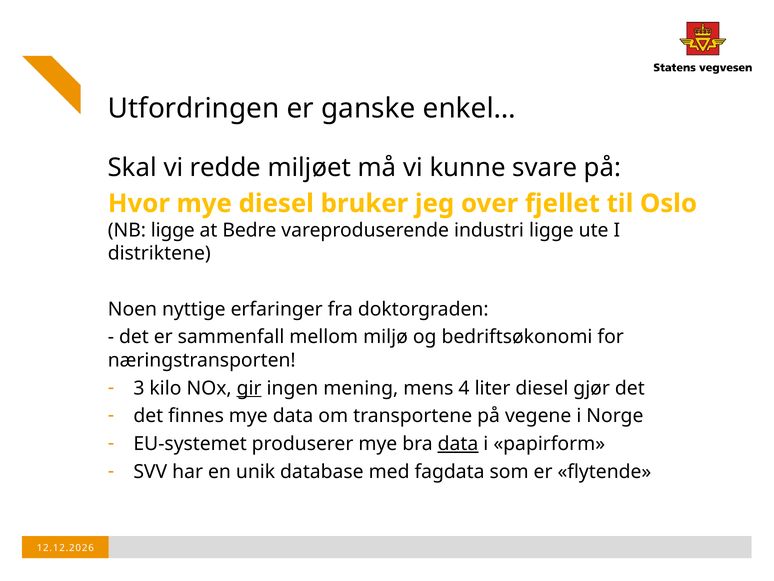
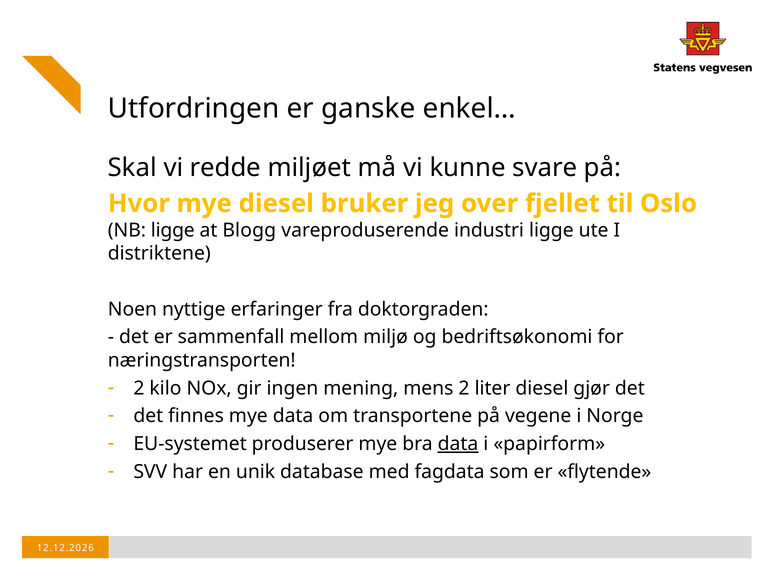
Bedre: Bedre -> Blogg (249, 230)
3: 3 -> 2 (139, 388)
gir underline: present -> none (249, 388)
mens 4: 4 -> 2 (464, 388)
